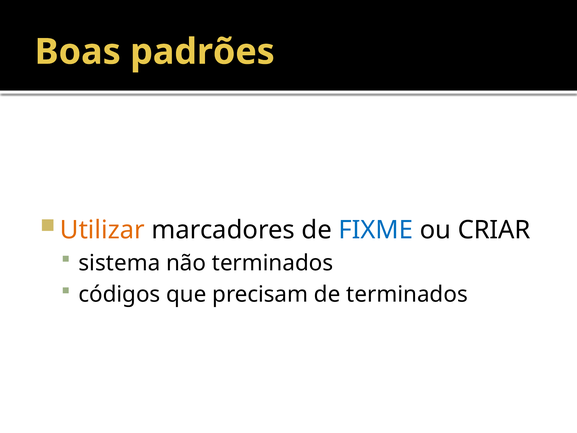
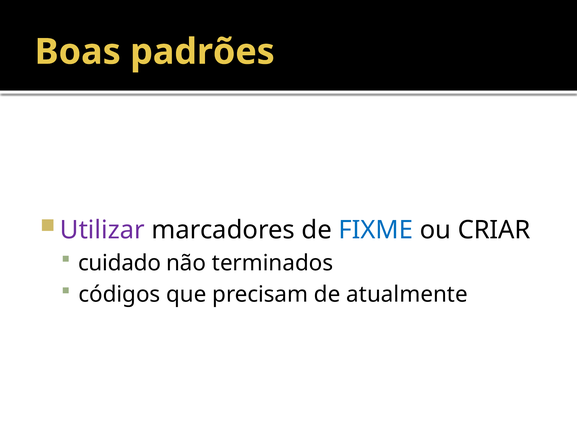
Utilizar colour: orange -> purple (102, 230)
sistema: sistema -> cuidado (120, 263)
de terminados: terminados -> atualmente (407, 294)
